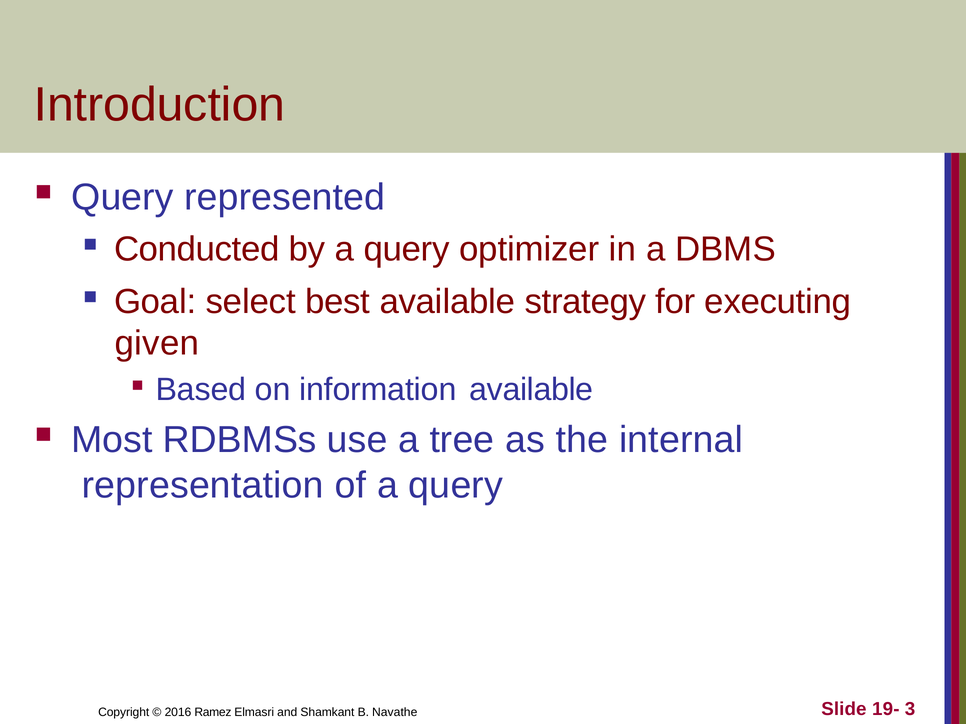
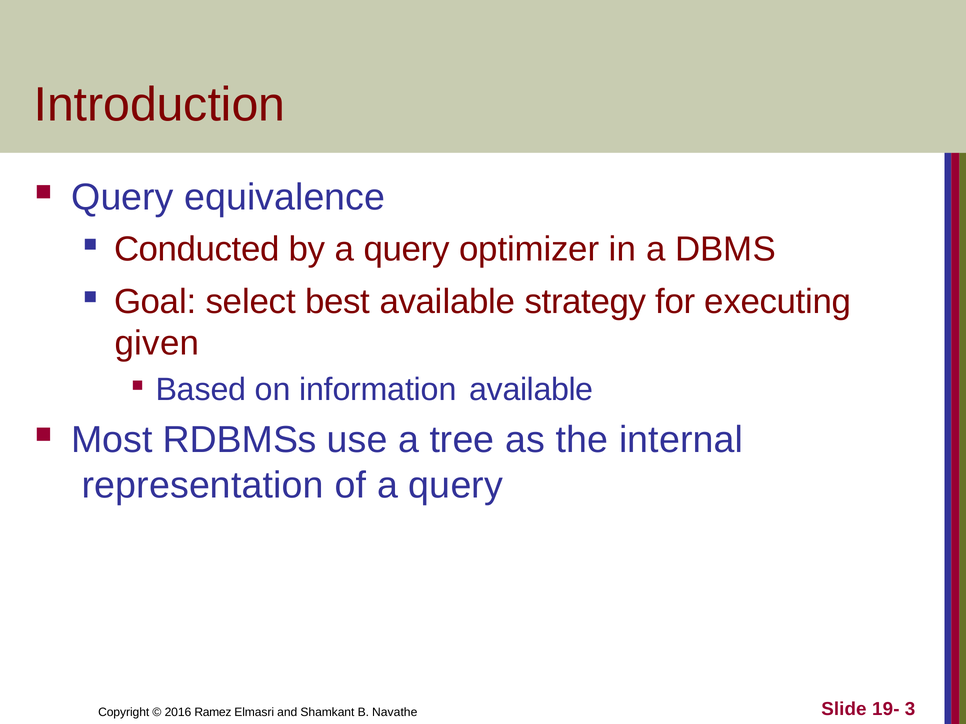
represented: represented -> equivalence (285, 198)
